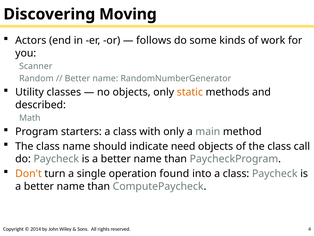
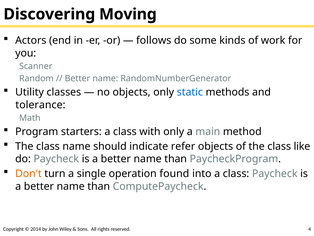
static colour: orange -> blue (190, 92)
described: described -> tolerance (40, 105)
need: need -> refer (183, 146)
call: call -> like (302, 146)
